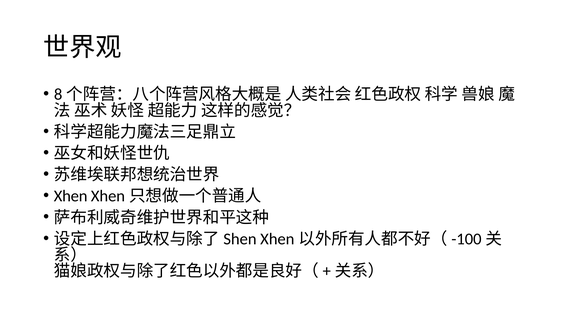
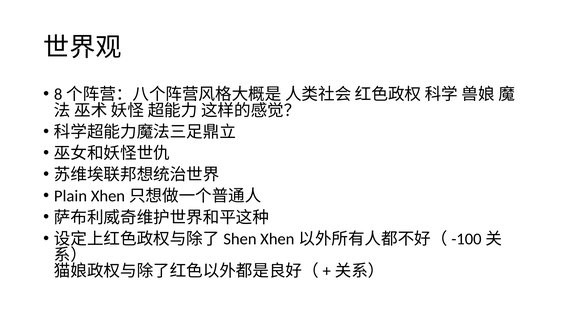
Xhen: Xhen -> Plain (71, 196)
